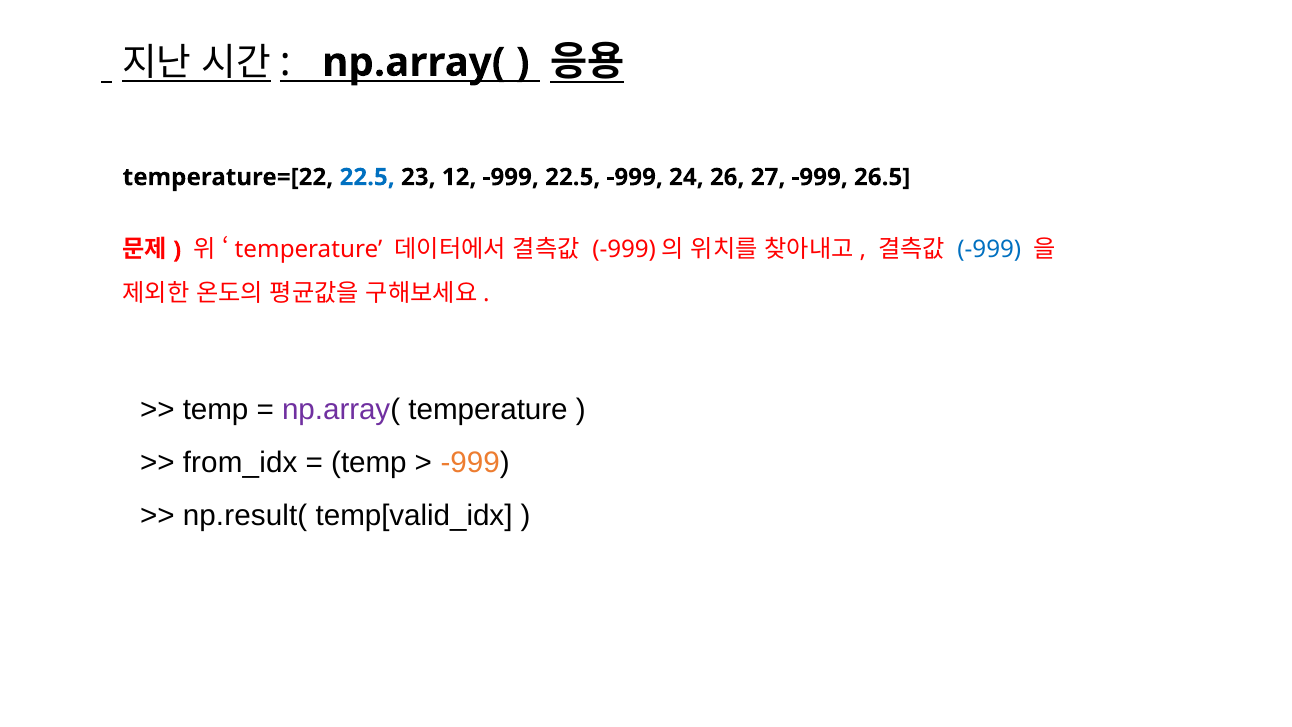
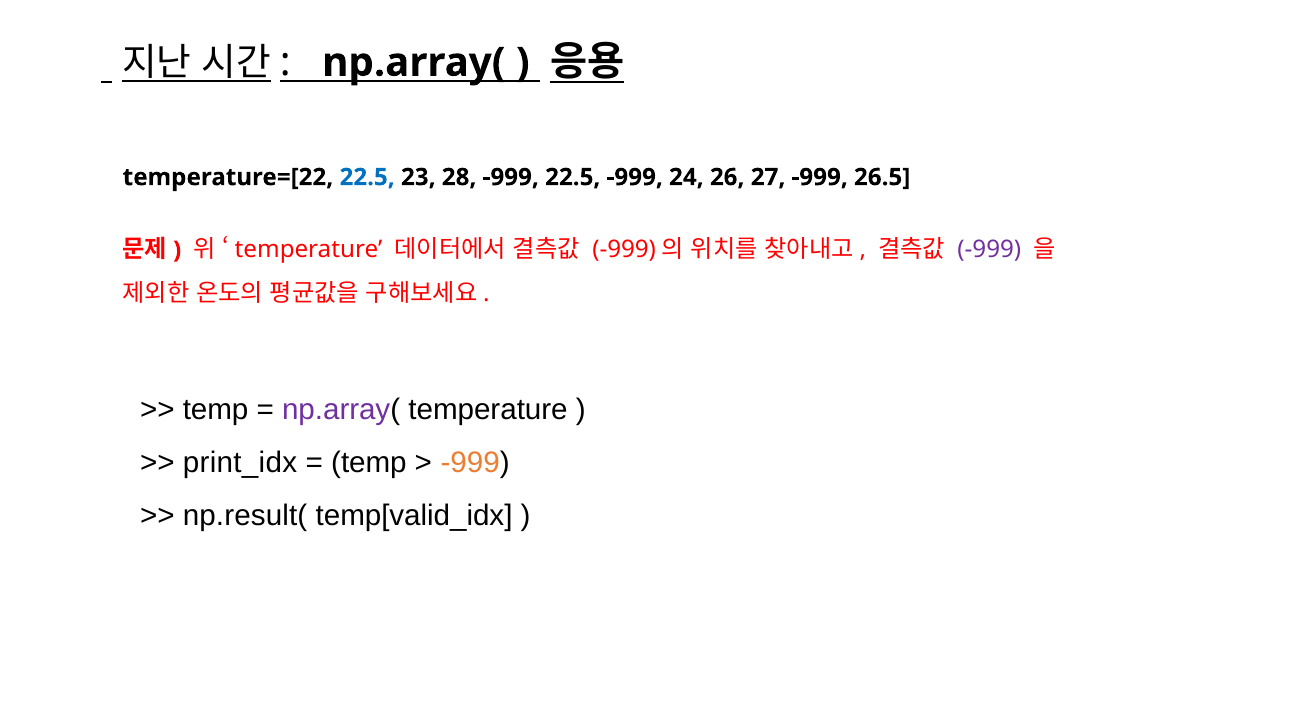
12: 12 -> 28 (459, 177)
-999 colour: blue -> purple (989, 250)
from_idx: from_idx -> print_idx (240, 463)
